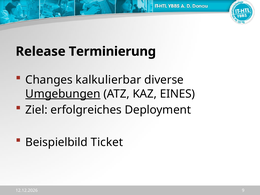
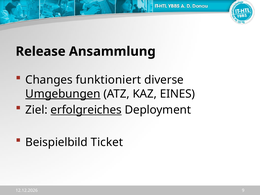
Terminierung: Terminierung -> Ansammlung (112, 51)
kalkulierbar: kalkulierbar -> funktioniert (108, 80)
erfolgreiches underline: none -> present (86, 110)
